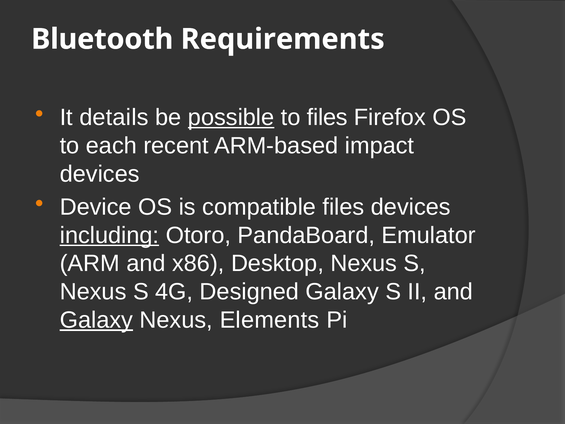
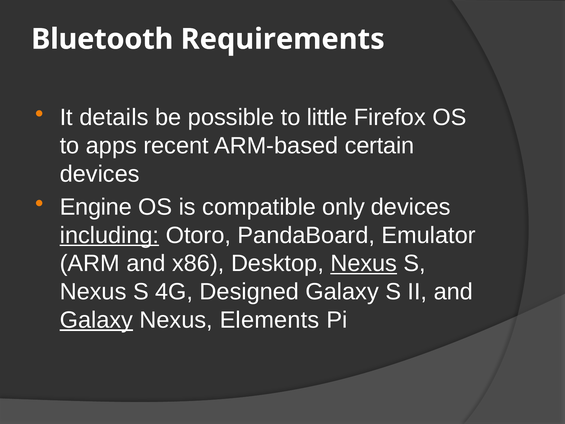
possible underline: present -> none (231, 117)
to files: files -> little (327, 117)
each: each -> apps (111, 146)
impact: impact -> certain (380, 146)
Device: Device -> Engine (96, 207)
compatible files: files -> only (344, 207)
Nexus underline: none -> present (364, 263)
